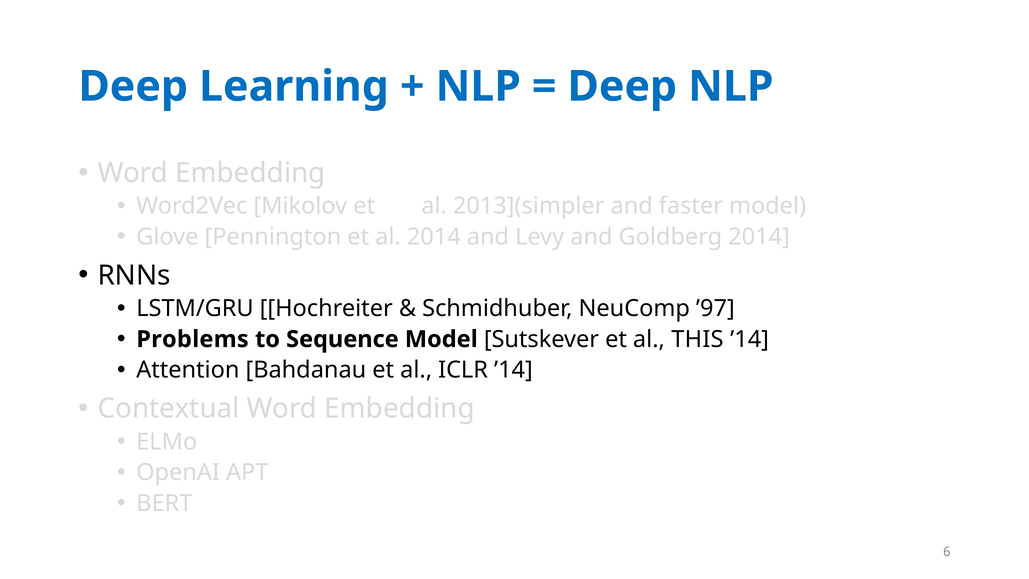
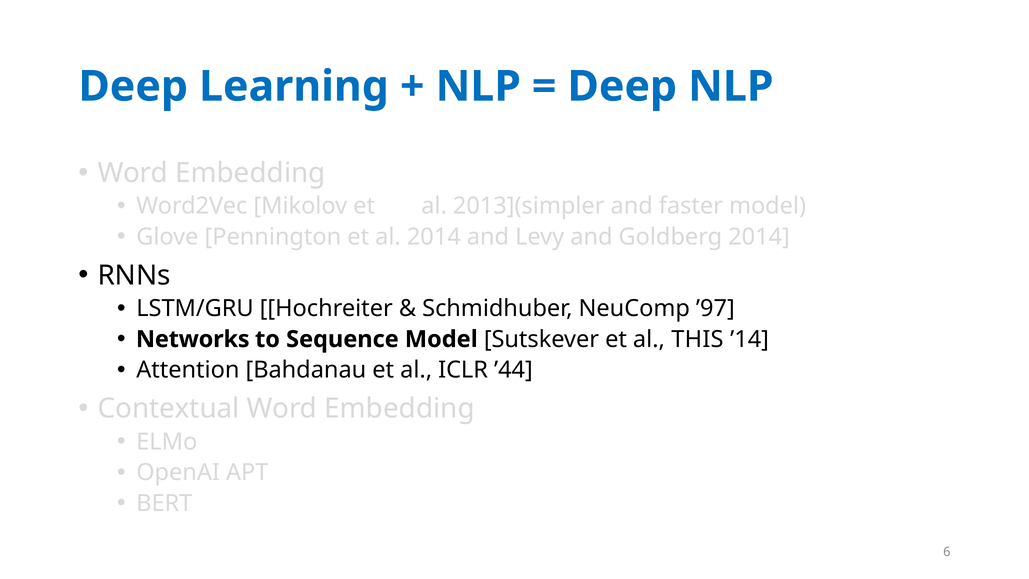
Problems: Problems -> Networks (193, 339)
ICLR ’14: ’14 -> ’44 (513, 370)
